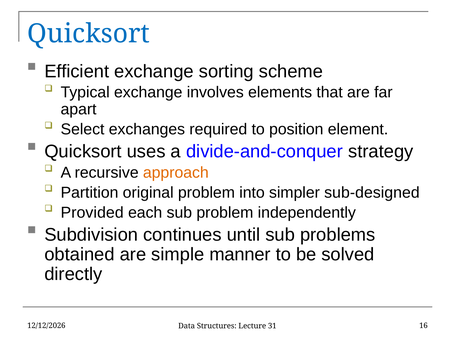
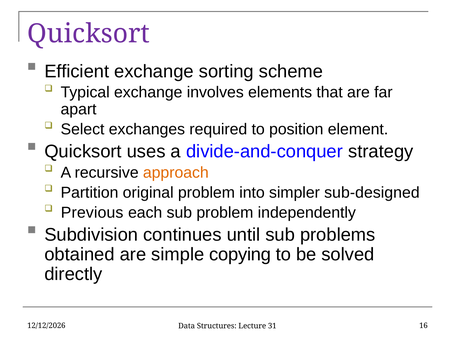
Quicksort colour: blue -> purple (89, 34)
Provided: Provided -> Previous (92, 213)
manner: manner -> copying (240, 255)
